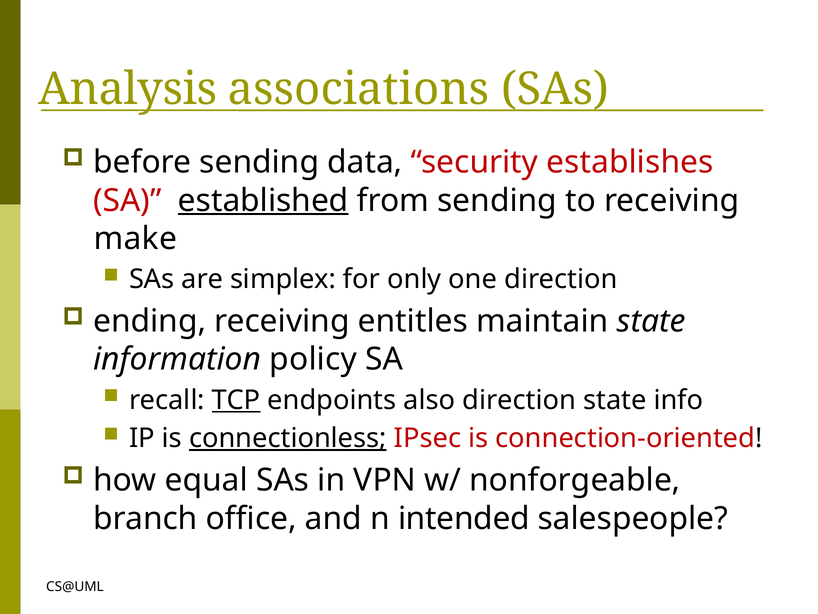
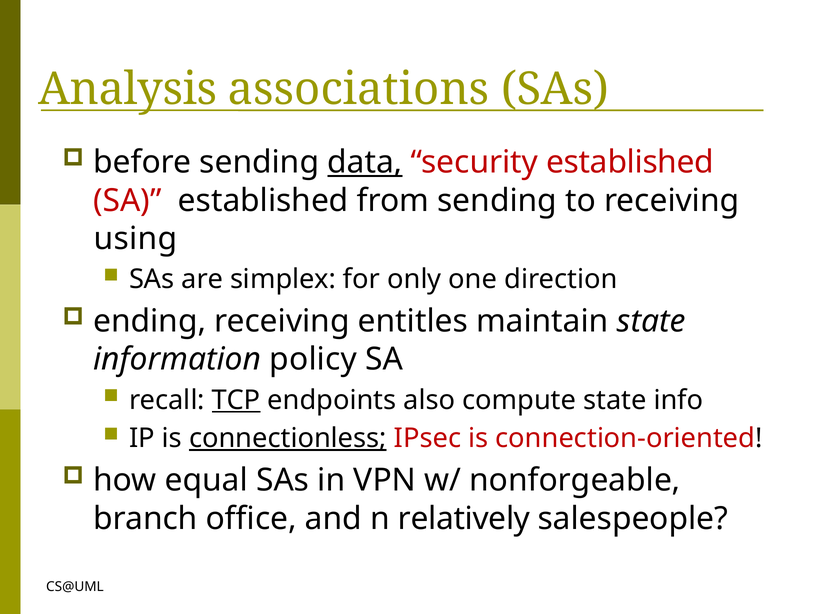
data underline: none -> present (365, 162)
security establishes: establishes -> established (630, 162)
established underline: present -> none (263, 200)
make: make -> using (136, 238)
also direction: direction -> compute (519, 400)
intended: intended -> relatively (464, 518)
